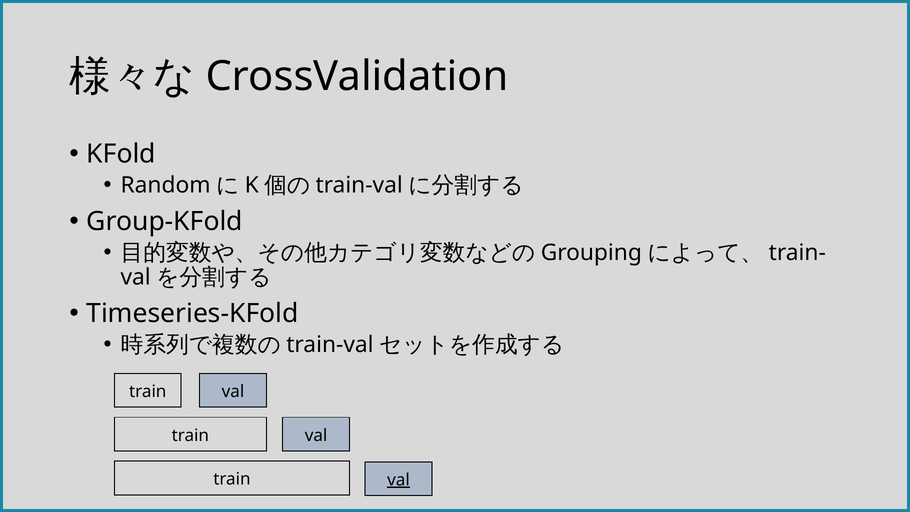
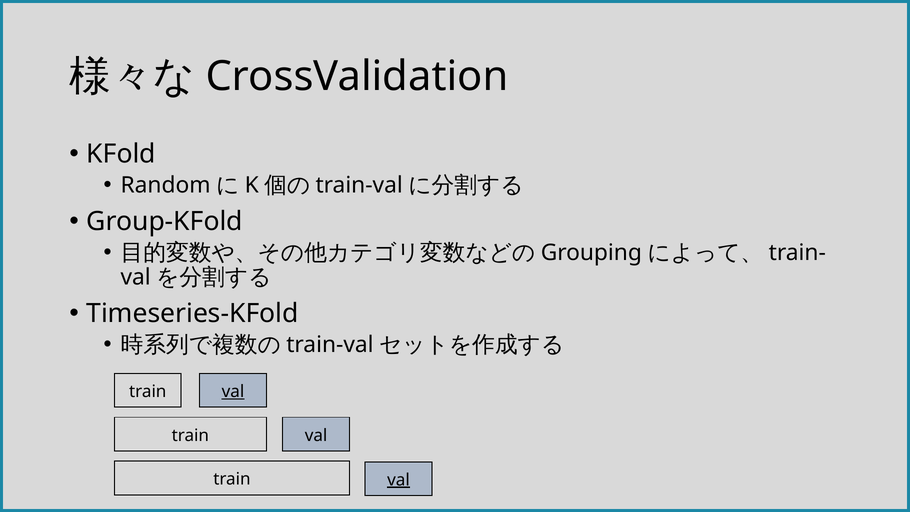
val underline: none -> present (233, 391)
